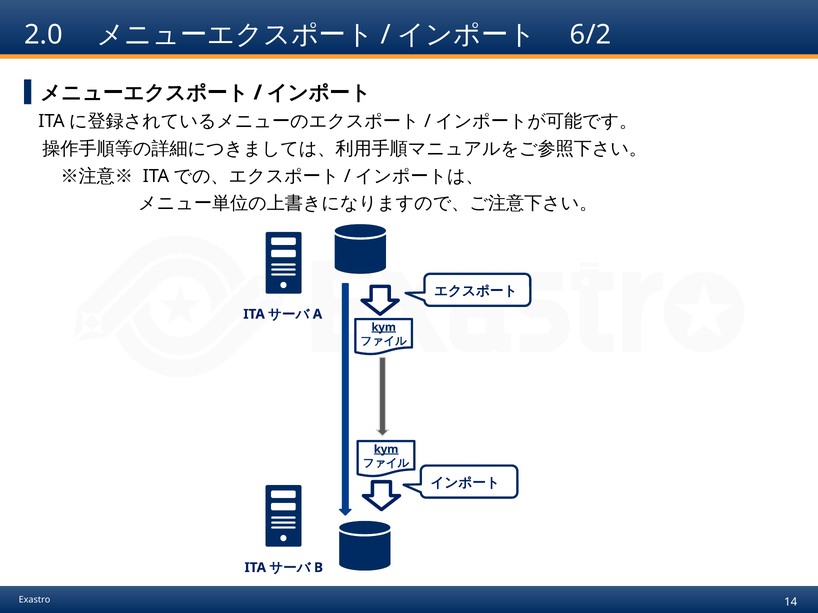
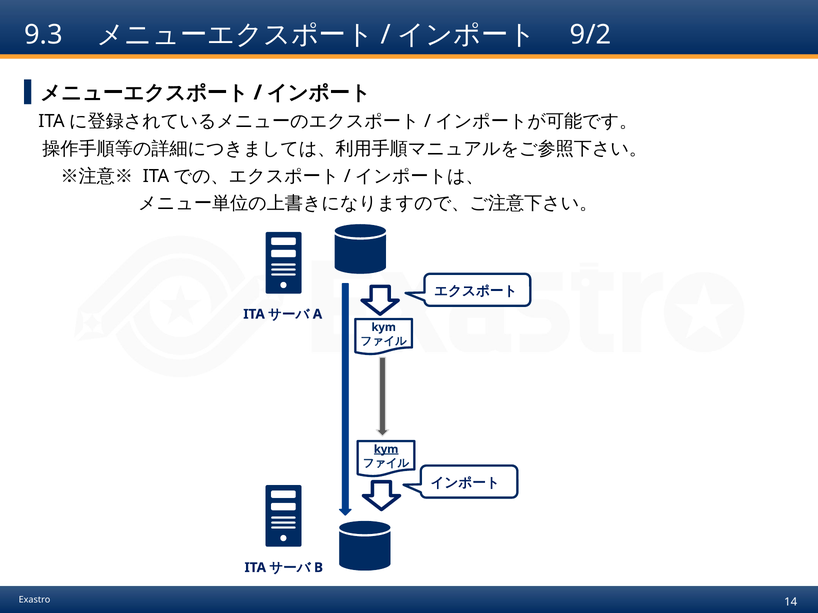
2.0: 2.0 -> 9.3 (43, 35)
6/2: 6/2 -> 9/2 (591, 35)
kym underline: present -> none (384, 327)
